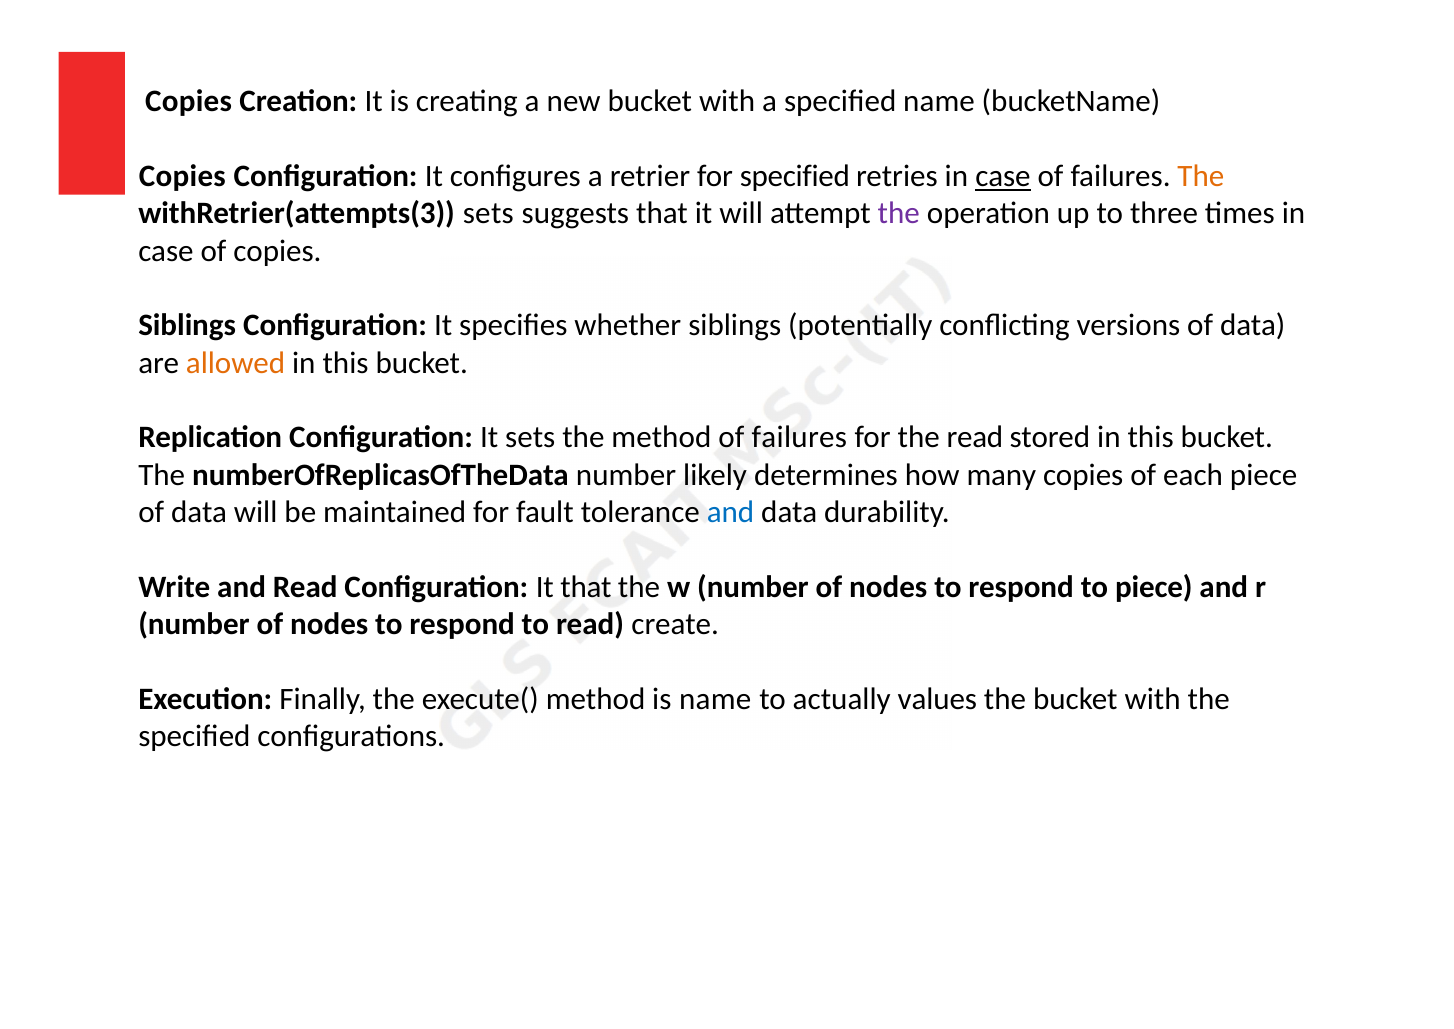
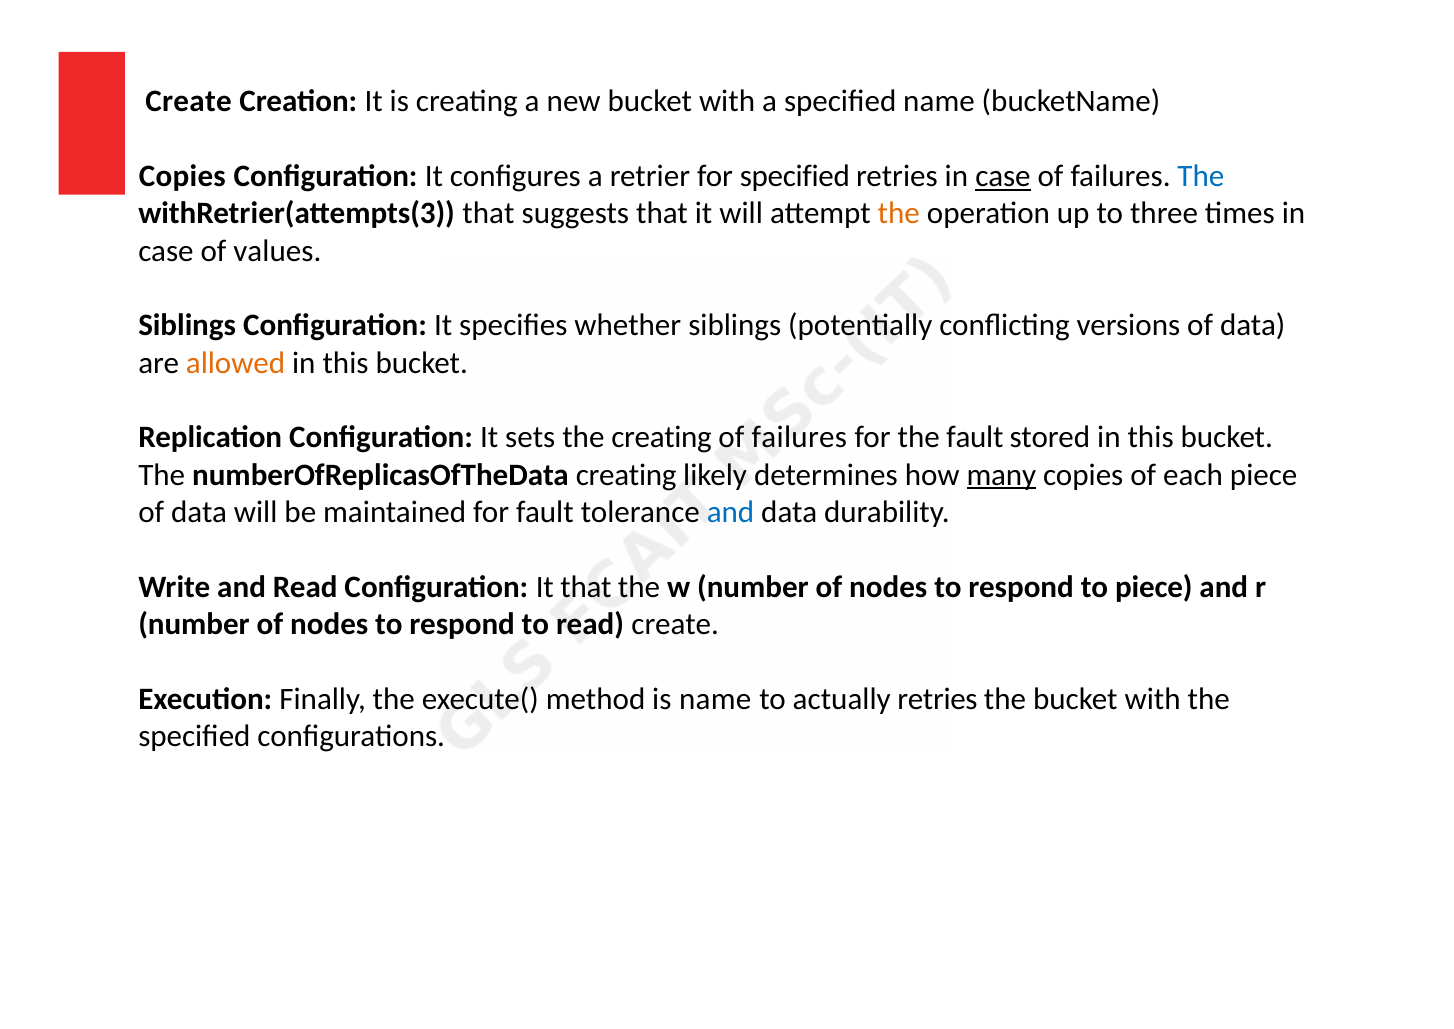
Copies: Copies -> Create (189, 102)
The colour: orange -> blue (1201, 176)
withRetrier(attempts(3 sets: sets -> that (488, 214)
the colour: purple -> orange (899, 214)
of copies: copies -> values (277, 251)
the method: method -> creating (662, 437)
the read: read -> fault (975, 437)
numberOfReplicasOfTheData number: number -> creating (626, 475)
many underline: none -> present (1001, 475)
actually values: values -> retries (937, 698)
